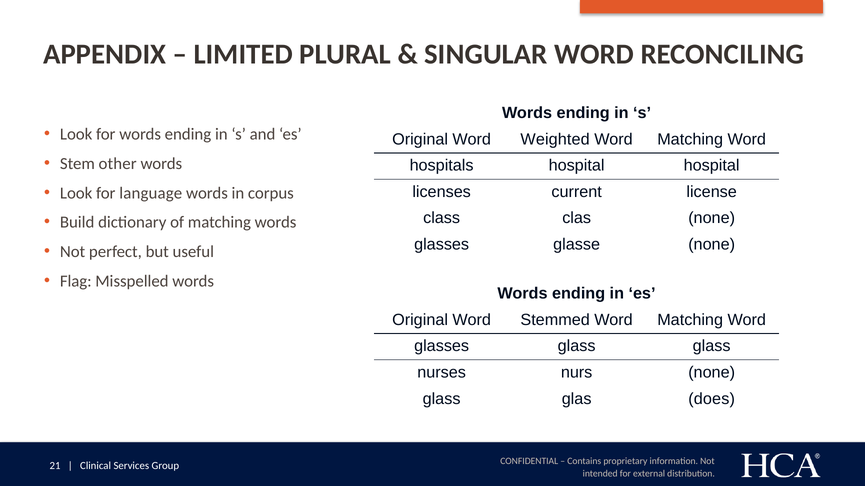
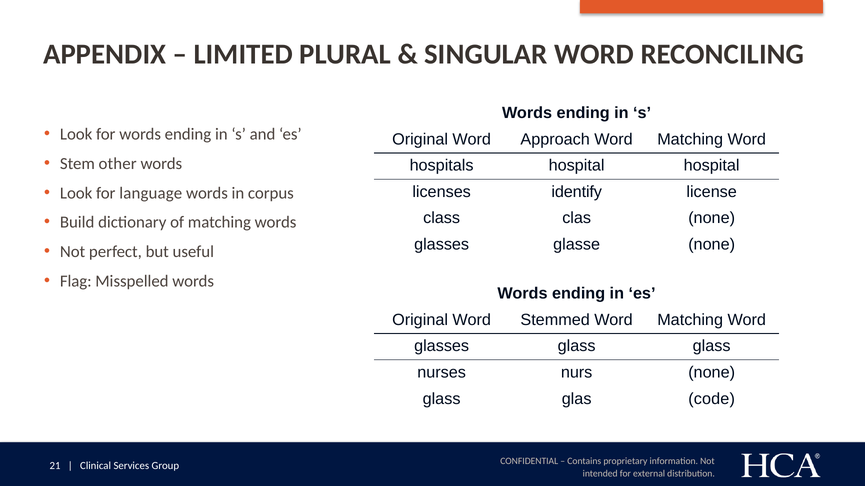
Weighted: Weighted -> Approach (555, 139)
current: current -> identify (577, 192)
does: does -> code (712, 399)
